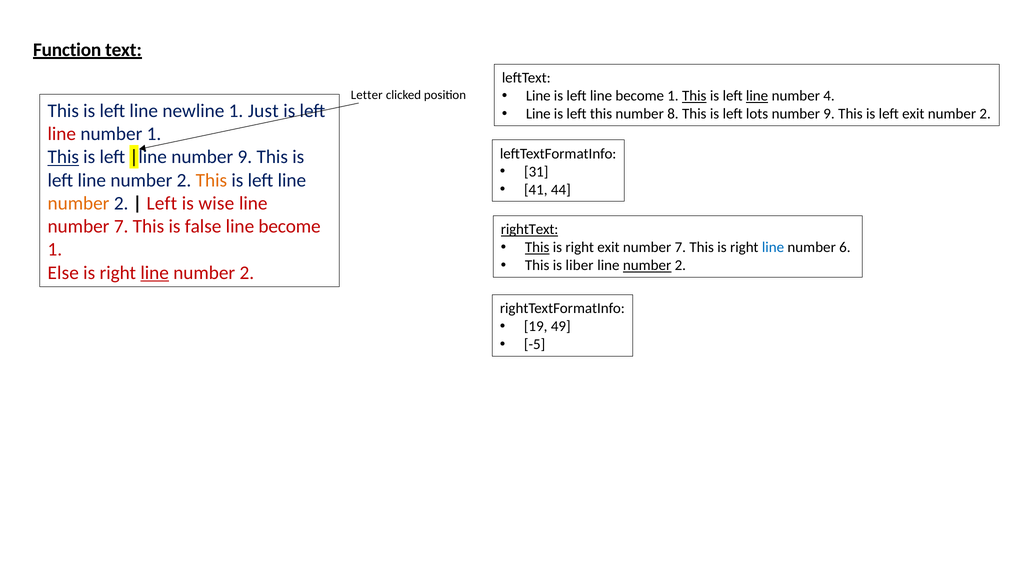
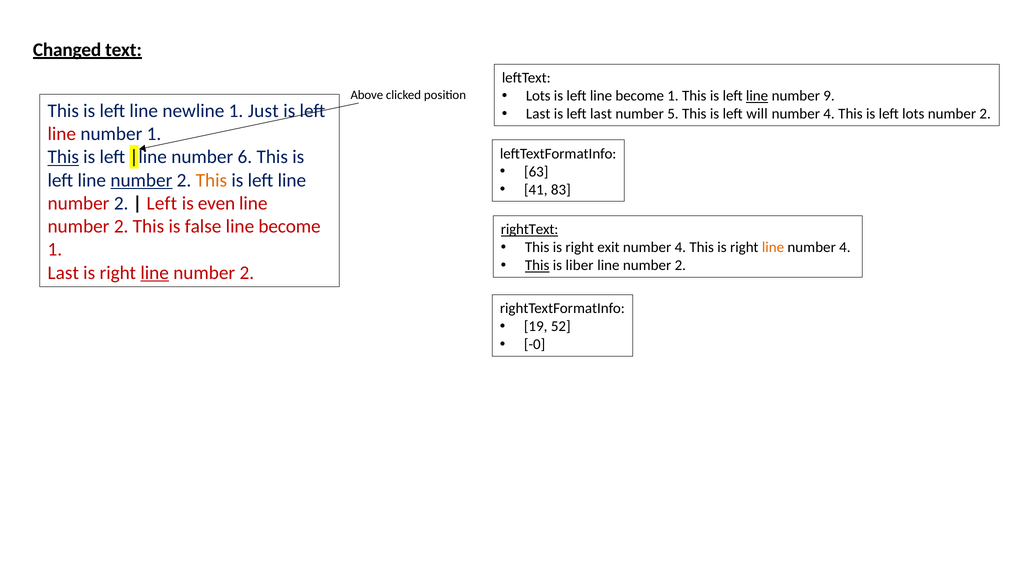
Function: Function -> Changed (67, 50)
Line: Line -> Lots (538, 96)
This underline: present -> none (694, 96)
4: 4 -> 9 (829, 96)
Letter: Letter -> Above (367, 95)
Line: Line -> Last (538, 114)
left this: this -> last (601, 114)
8: 8 -> 5 (673, 114)
lots: lots -> will (757, 114)
9: 9 -> 4 (829, 114)
left exit: exit -> lots (913, 114)
9: 9 -> 6 (245, 157)
31: 31 -> 63 (536, 172)
number underline: none -> present (141, 180)
44: 44 -> 83 (561, 190)
number colour: orange -> red (79, 203)
wise: wise -> even (216, 203)
7: 7 -> 2 (121, 226)
This underline: present -> none (537, 247)
7: 7 -> 4 (680, 247)
line colour: blue -> orange (773, 247)
6: 6 -> 4 (845, 247)
This underline: none -> present (537, 265)
number underline: present -> none (647, 265)
Else: Else -> Last (63, 273)
49: 49 -> 52 (561, 326)
-5: -5 -> -0 (535, 344)
